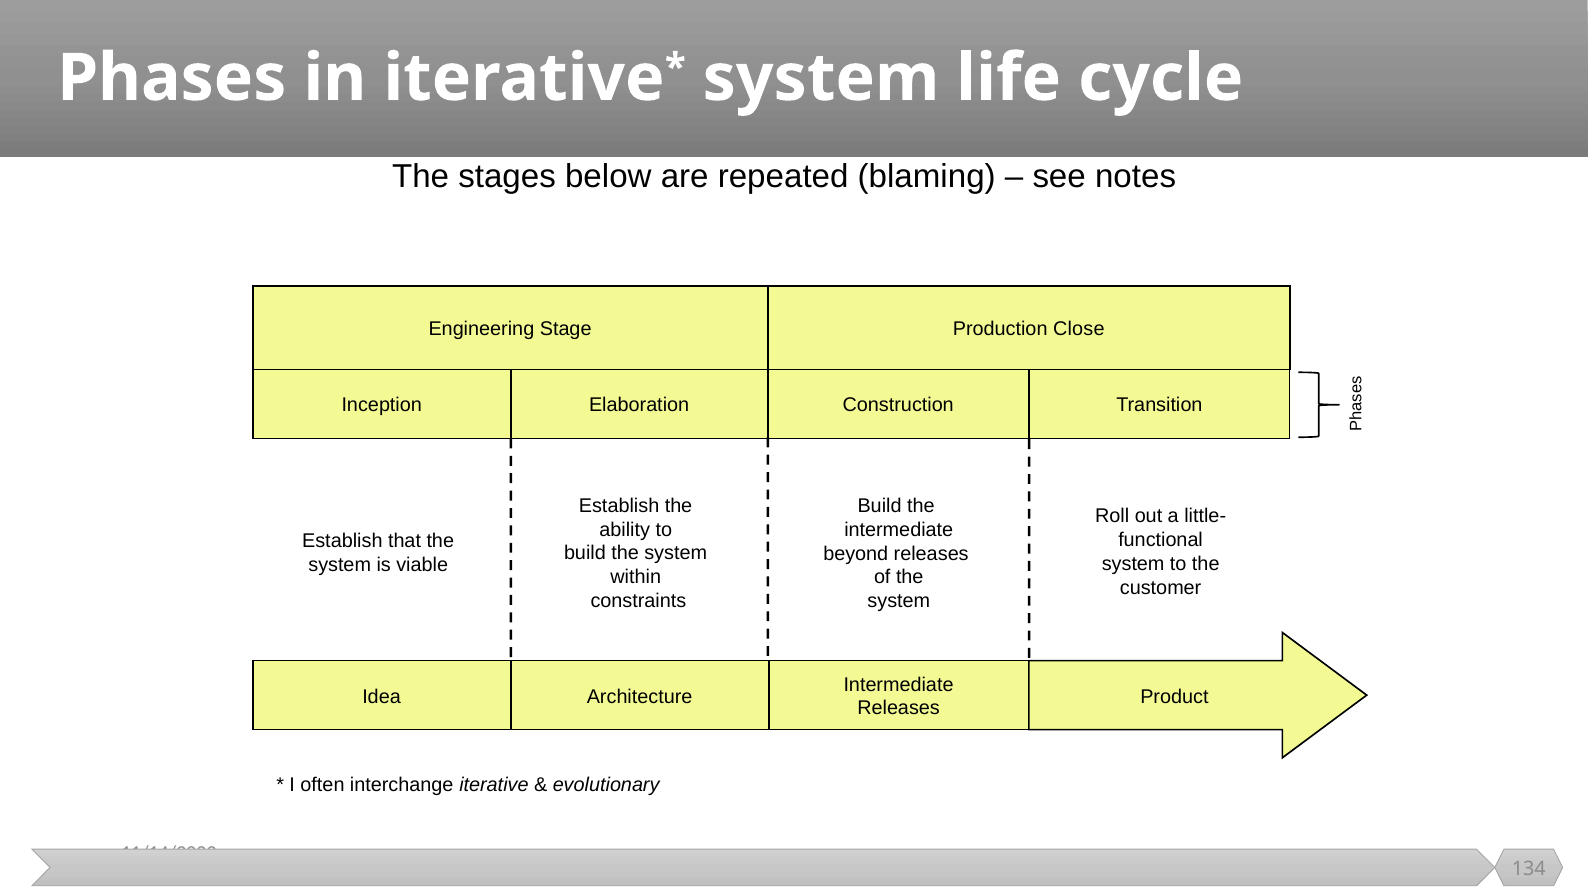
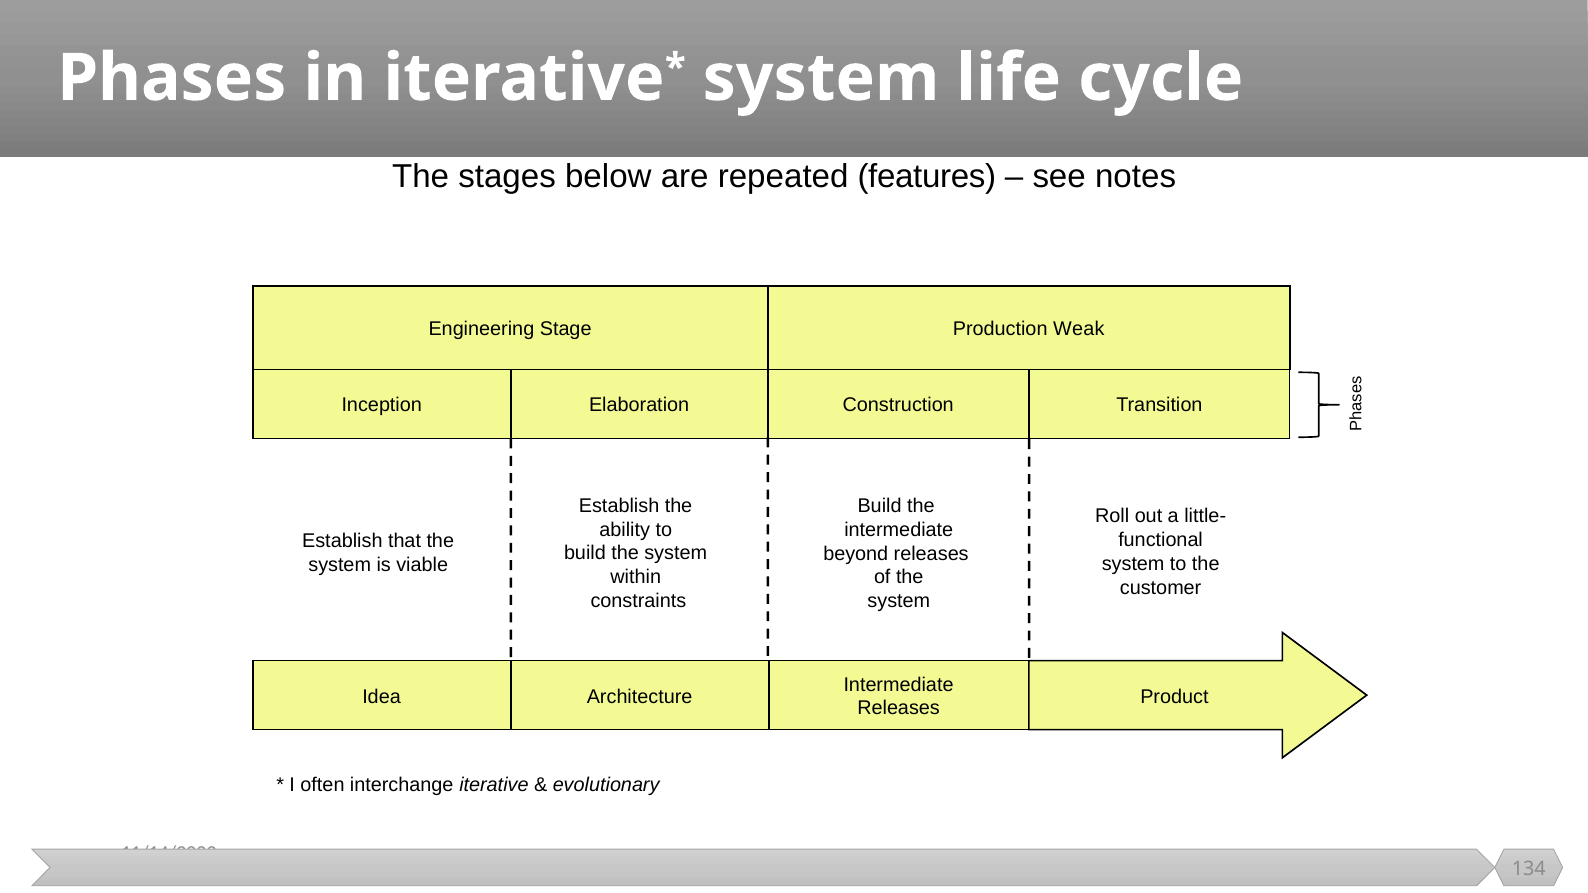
blaming: blaming -> features (927, 177)
Close: Close -> Weak (1079, 329)
